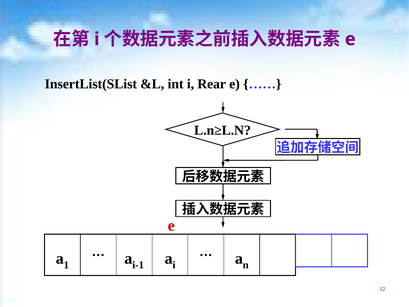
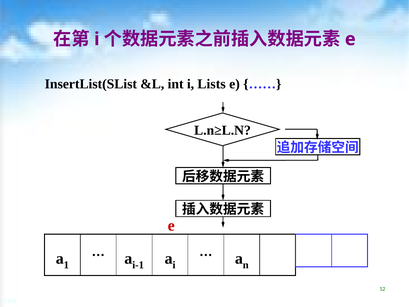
Rear: Rear -> Lists (212, 84)
